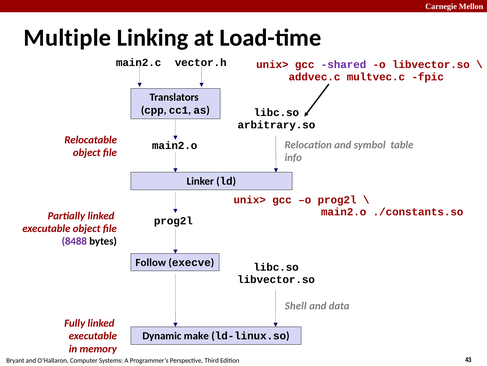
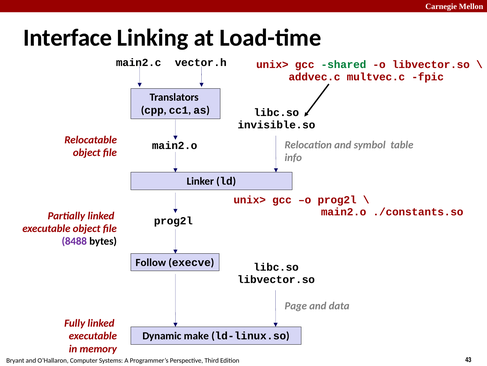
Multiple: Multiple -> Interface (68, 38)
shared colour: purple -> green (344, 64)
arbitrary.so: arbitrary.so -> invisible.so (276, 125)
Shell: Shell -> Page (296, 305)
